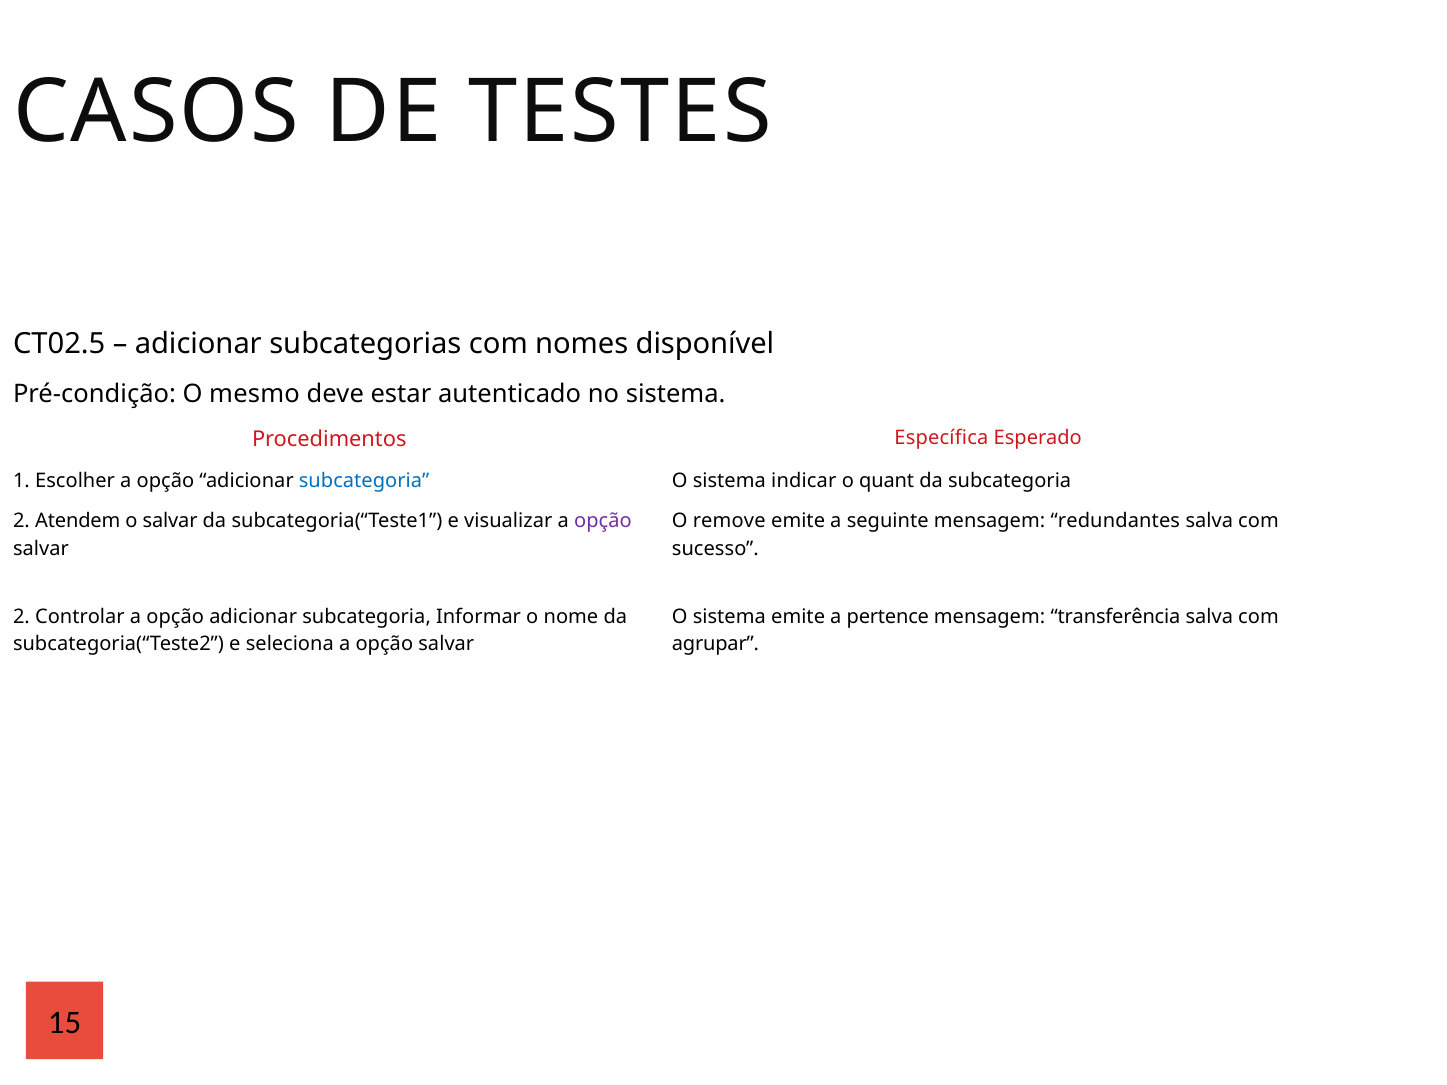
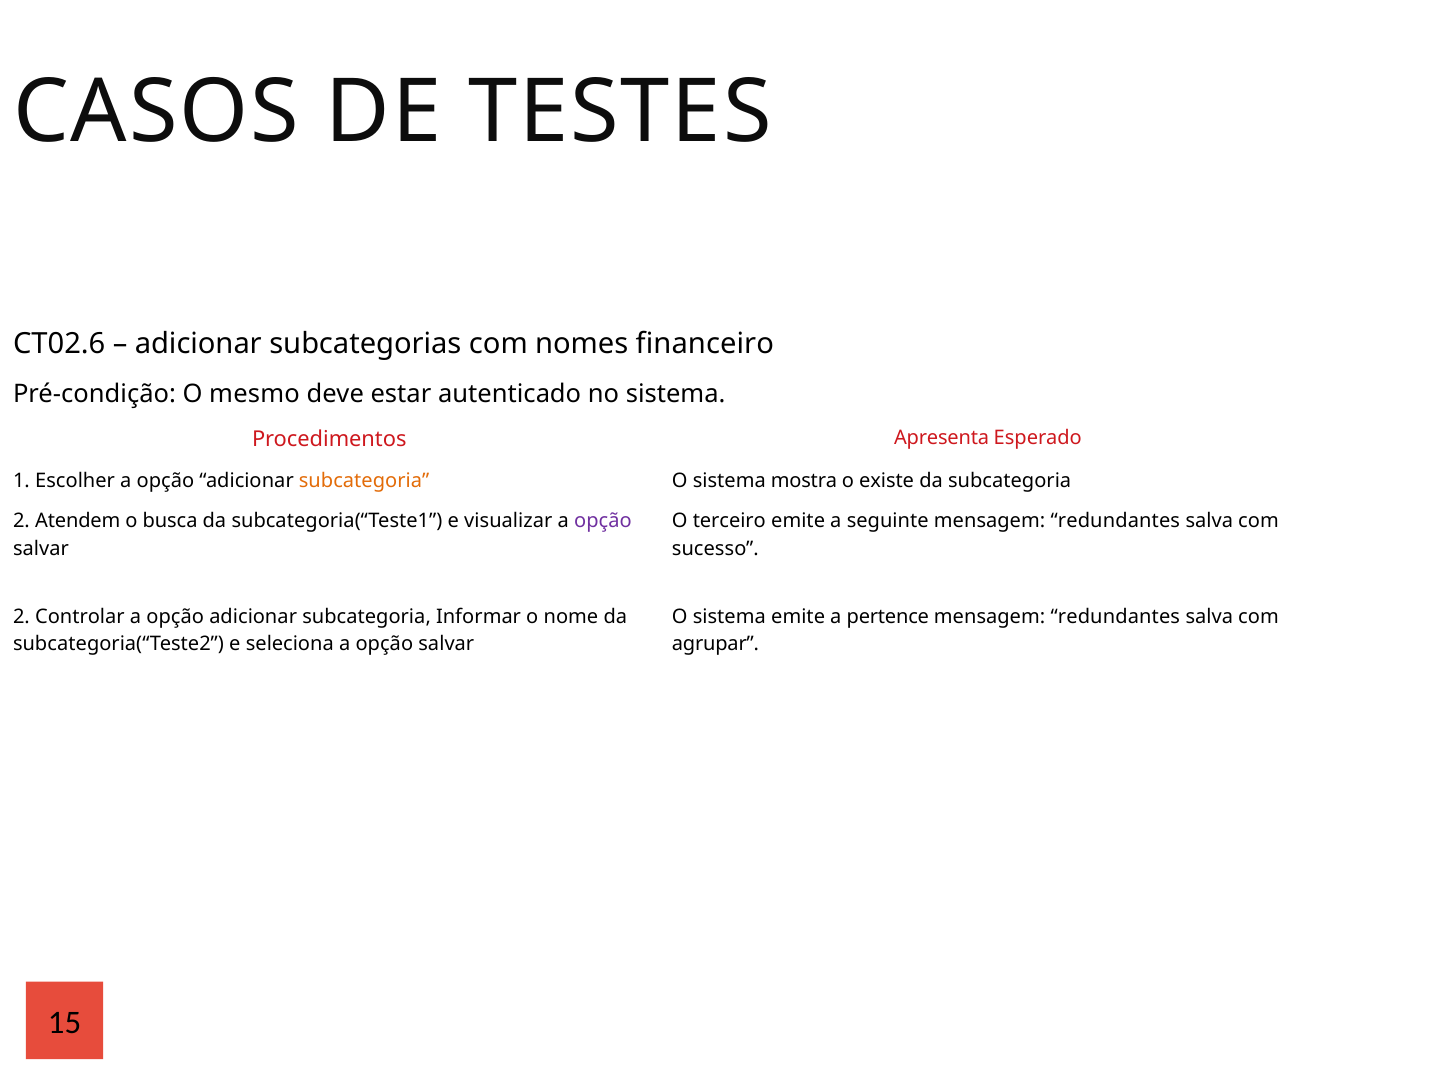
CT02.5: CT02.5 -> CT02.6 (59, 344)
disponível: disponível -> financeiro (705, 344)
Específica: Específica -> Apresenta (942, 438)
subcategoria colour: blue -> orange (364, 481)
indicar: indicar -> mostra (804, 481)
quant: quant -> existe (887, 481)
o salvar: salvar -> busca (170, 521)
remove: remove -> terceiro (729, 521)
transferência: transferência -> redundantes (1115, 617)
